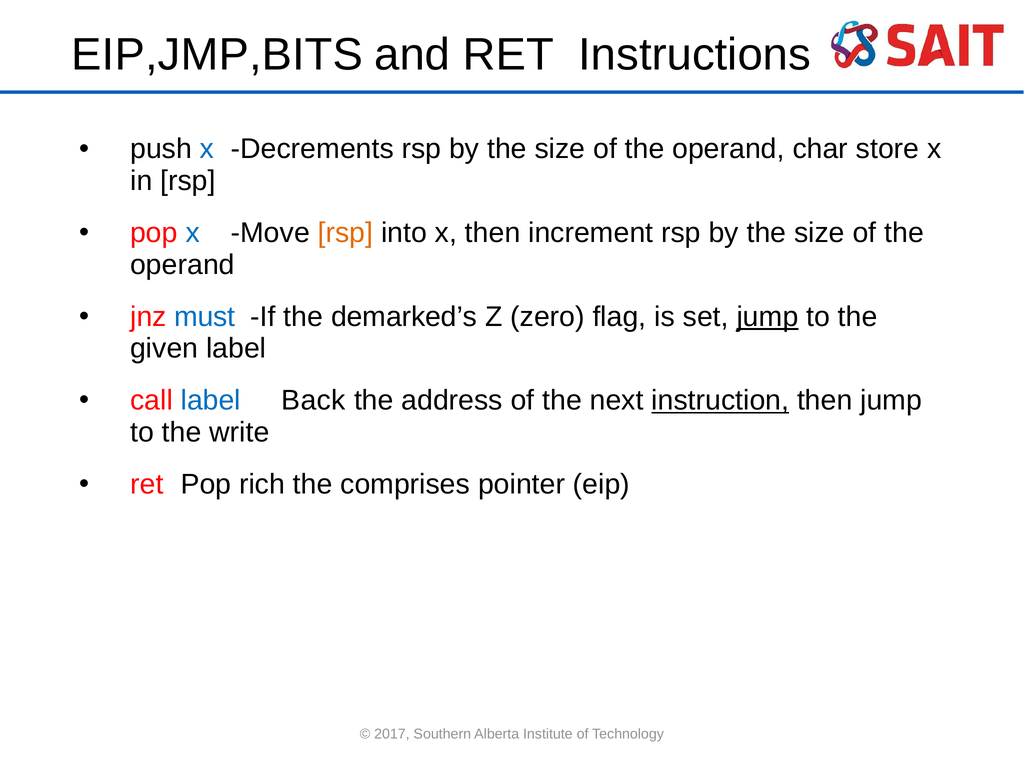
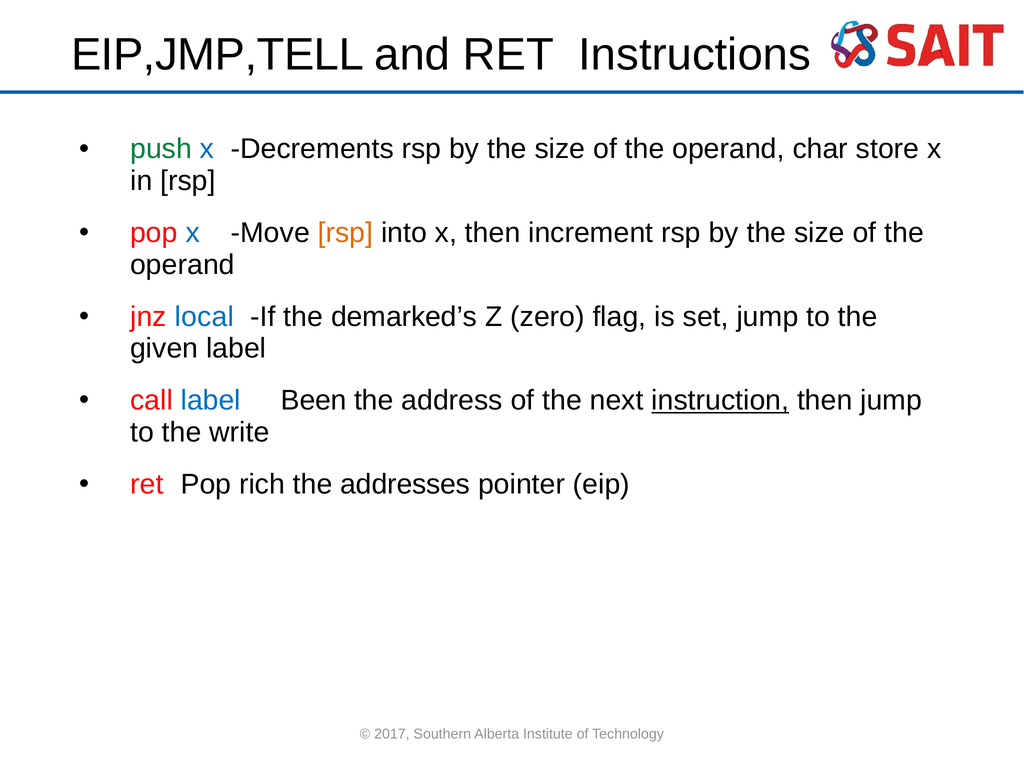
EIP,JMP,BITS: EIP,JMP,BITS -> EIP,JMP,TELL (218, 55)
push colour: black -> green (161, 149)
must: must -> local (204, 317)
jump underline: present -> none (768, 317)
Back: Back -> Been (314, 400)
comprises: comprises -> addresses (405, 484)
